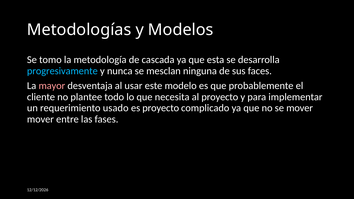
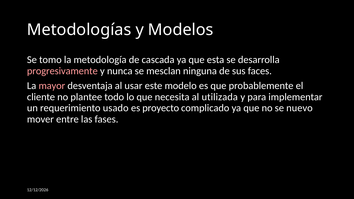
progresivamente colour: light blue -> pink (62, 71)
al proyecto: proyecto -> utilizada (220, 97)
se mover: mover -> nuevo (299, 108)
